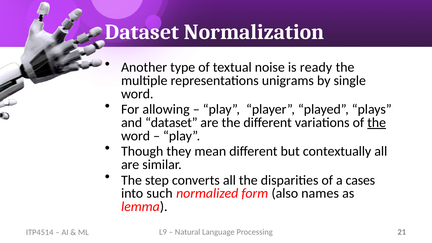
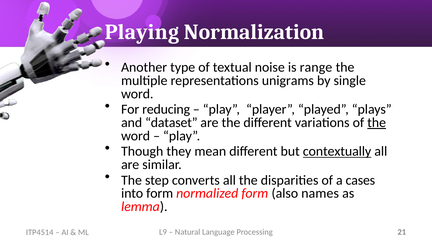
Dataset: Dataset -> Playing (142, 32)
ready: ready -> range (316, 67)
allowing: allowing -> reducing (166, 109)
contextually underline: none -> present (337, 151)
into such: such -> form (160, 193)
